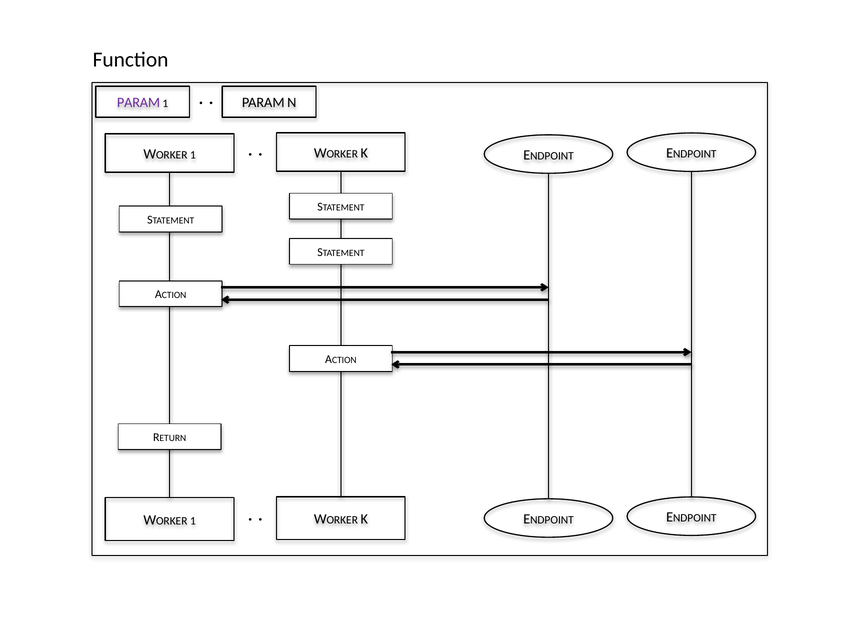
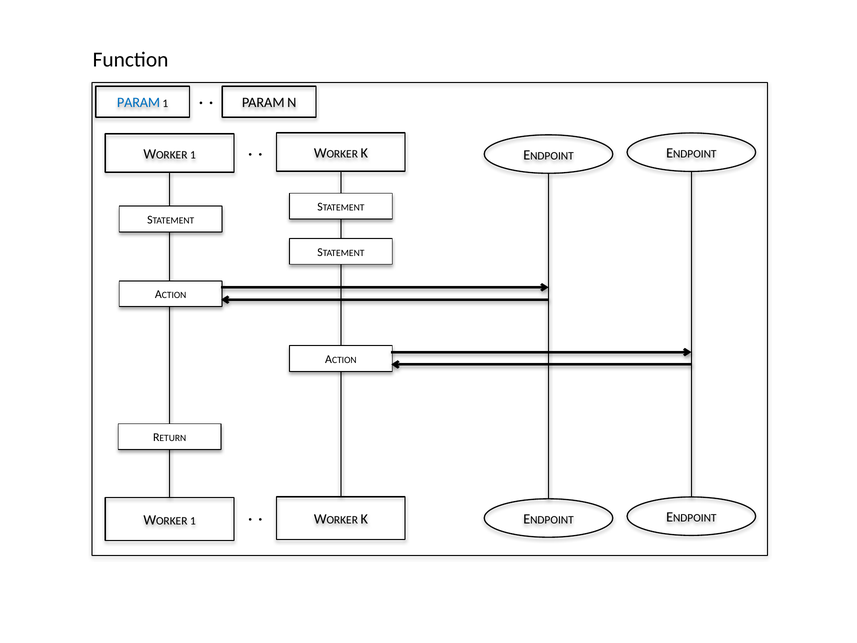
PARAM colour: purple -> blue (139, 103)
